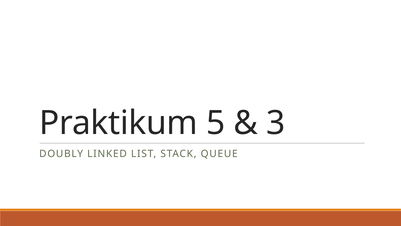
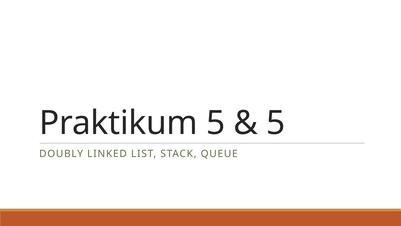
3: 3 -> 5 (276, 123)
